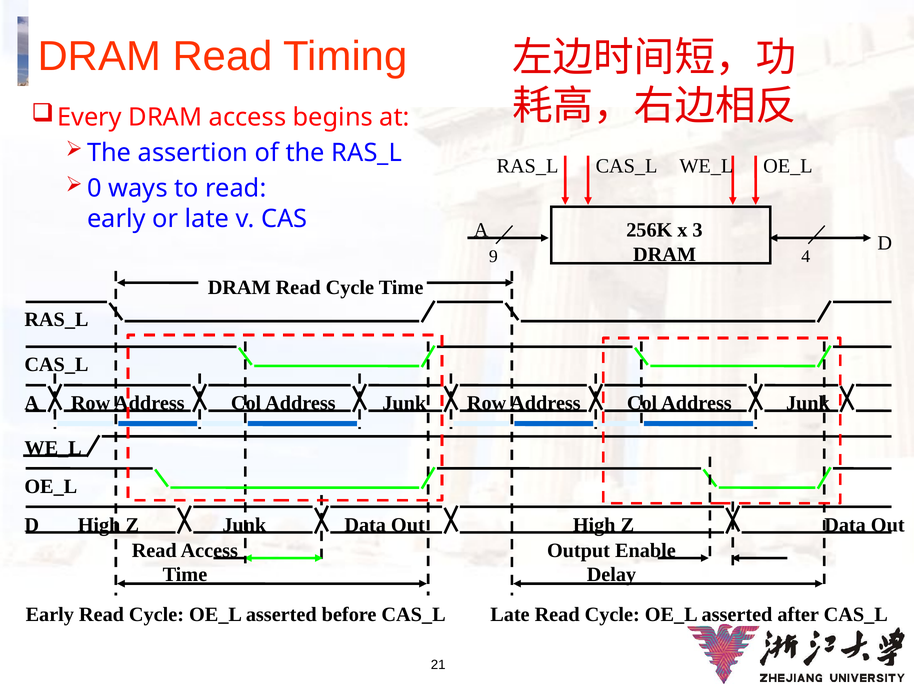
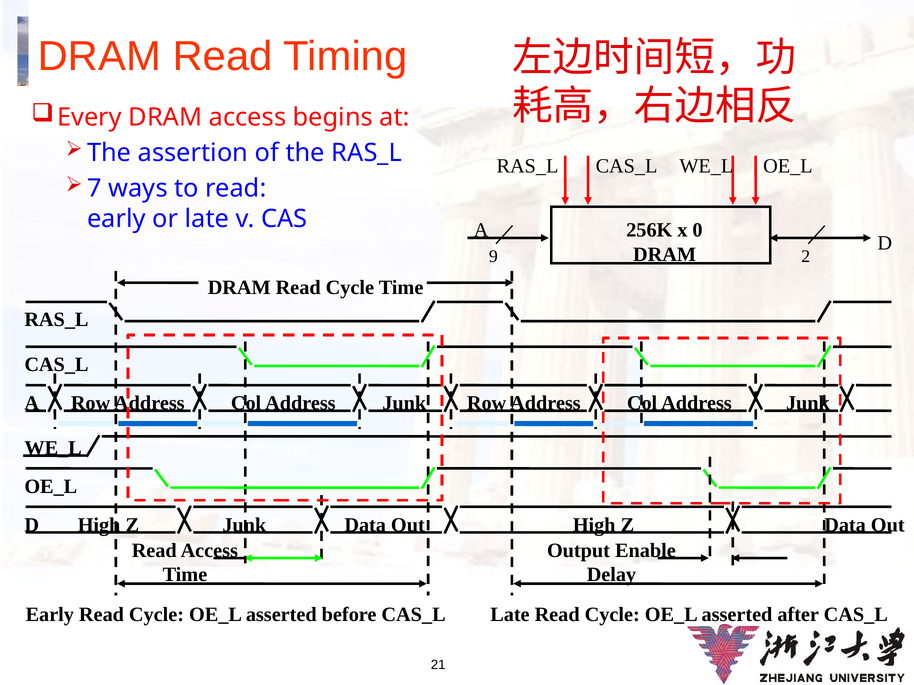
0: 0 -> 7 (94, 189)
3: 3 -> 0 (698, 230)
4: 4 -> 2 (806, 256)
